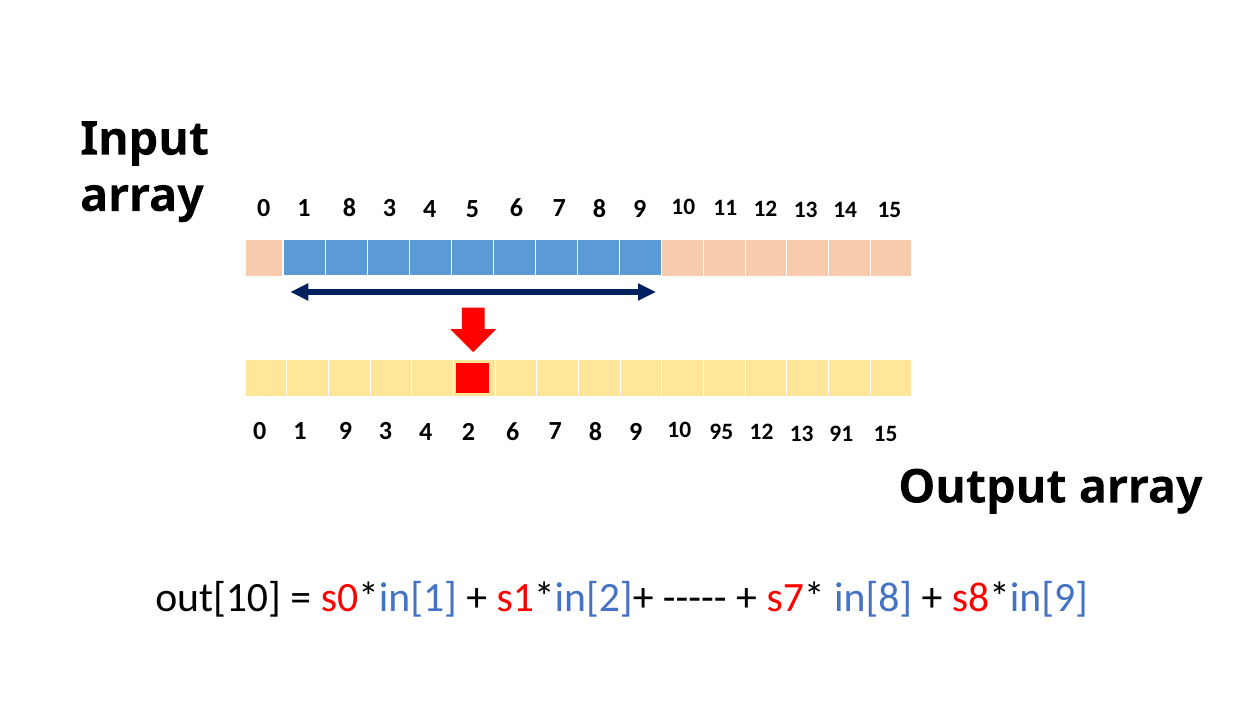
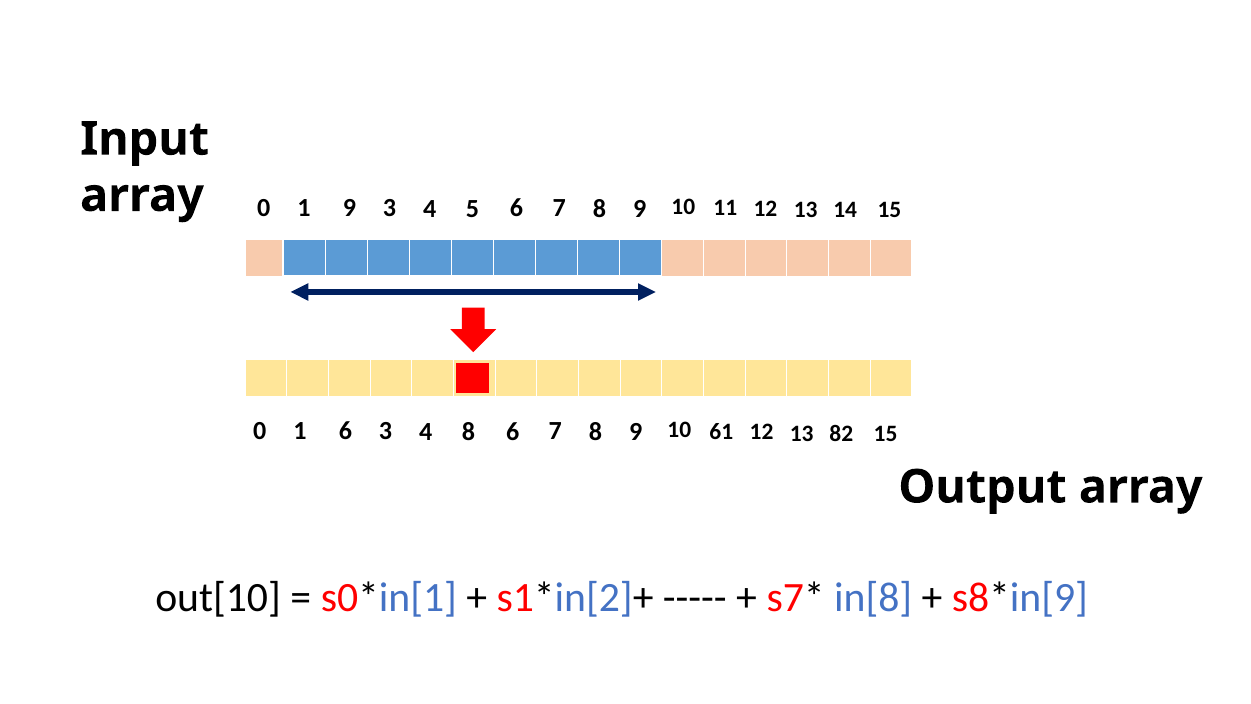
0 8: 8 -> 9 (349, 207)
0 9: 9 -> 6 (345, 431)
4 2: 2 -> 8 (468, 432)
95: 95 -> 61 (721, 431)
91: 91 -> 82 (841, 433)
